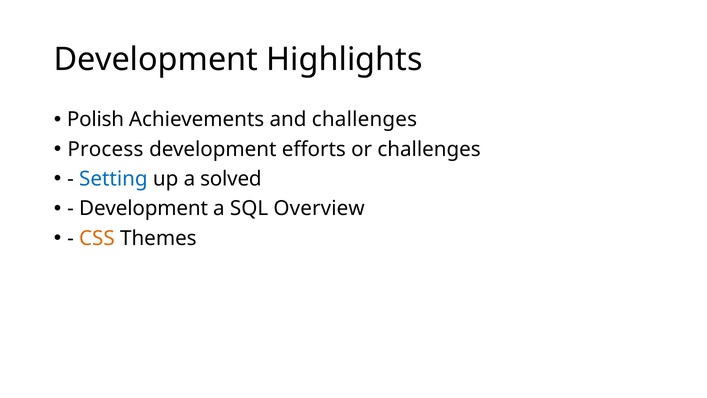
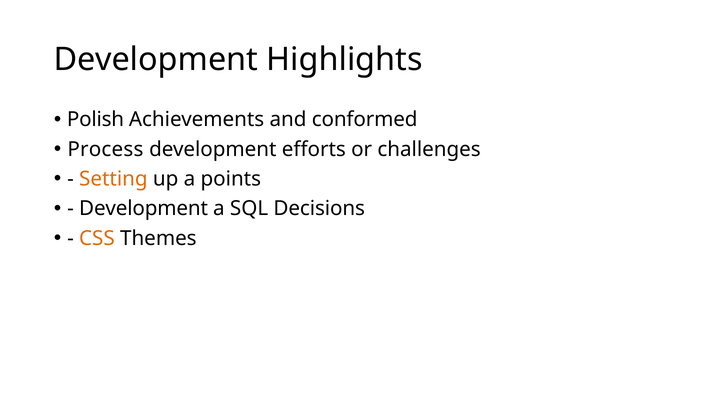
and challenges: challenges -> conformed (365, 120)
Setting colour: blue -> orange (113, 179)
solved: solved -> points (231, 179)
Overview: Overview -> Decisions (319, 208)
